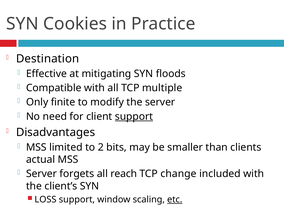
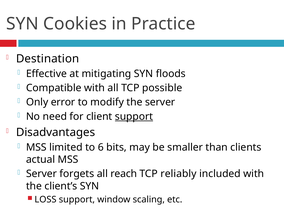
multiple: multiple -> possible (162, 88)
finite: finite -> error (63, 102)
2: 2 -> 6 (101, 147)
change: change -> reliably (178, 174)
etc underline: present -> none (175, 200)
